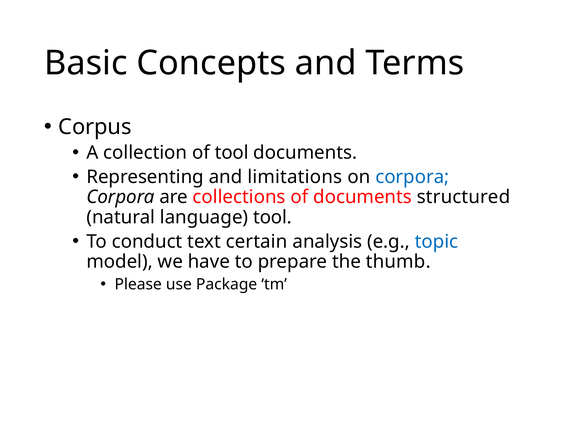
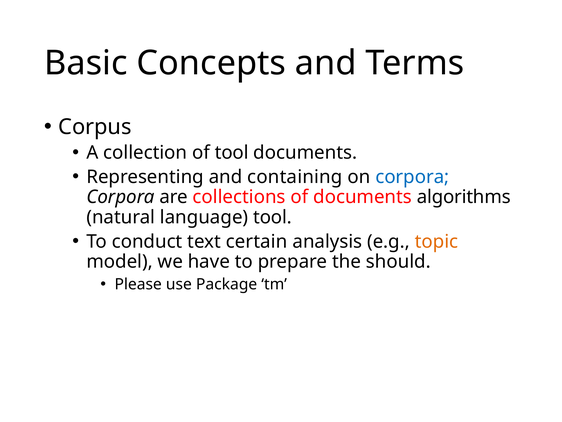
limitations: limitations -> containing (295, 177)
structured: structured -> algorithms (464, 197)
topic colour: blue -> orange (436, 241)
thumb: thumb -> should (398, 261)
